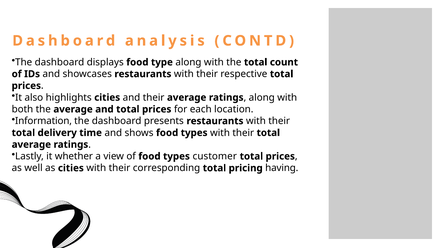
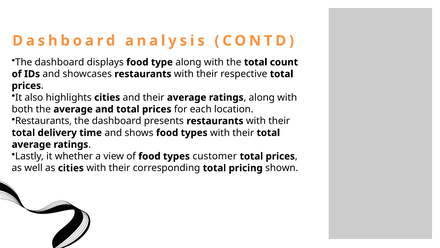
Information: Information -> Restaurants (43, 121)
having: having -> shown (282, 168)
